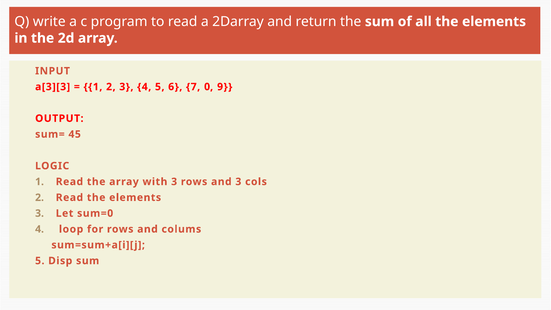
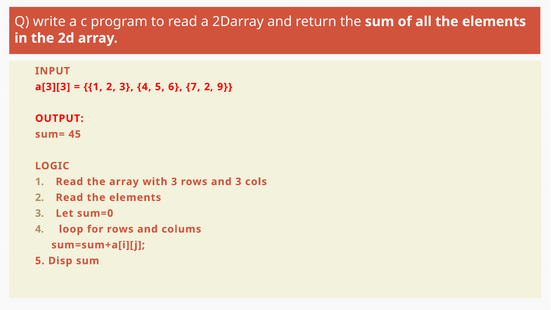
7 0: 0 -> 2 (209, 87)
